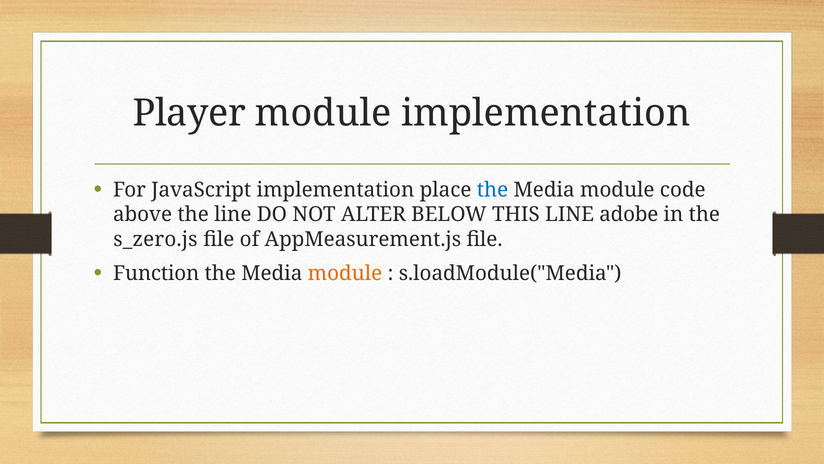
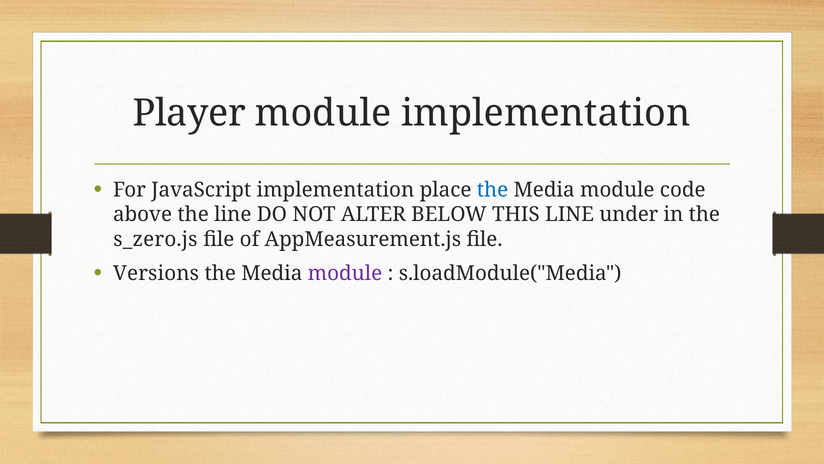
adobe: adobe -> under (629, 214)
Function: Function -> Versions (156, 273)
module colour: orange -> purple (345, 273)
